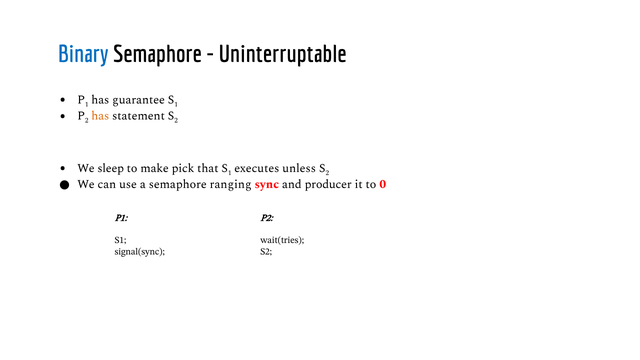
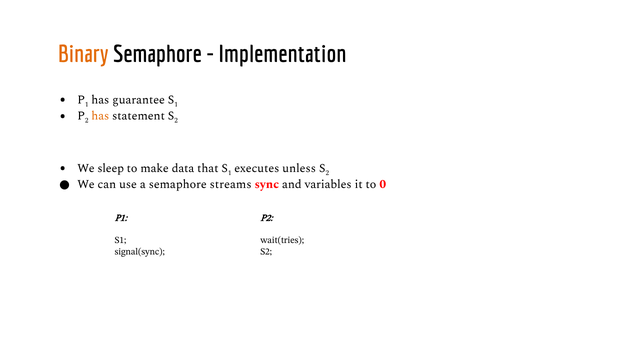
Binary colour: blue -> orange (83, 54)
Uninterruptable: Uninterruptable -> Implementation (283, 54)
pick: pick -> data (183, 168)
ranging: ranging -> streams (231, 185)
producer: producer -> variables (328, 185)
